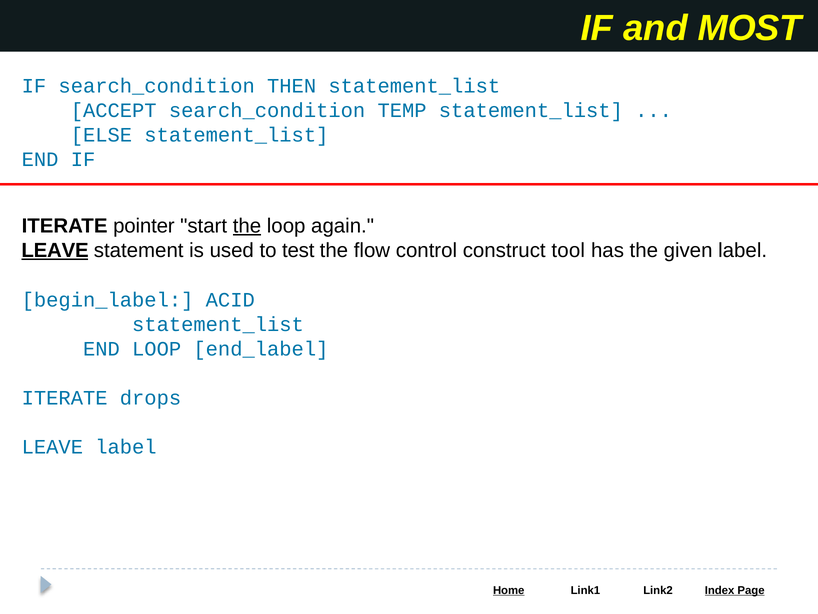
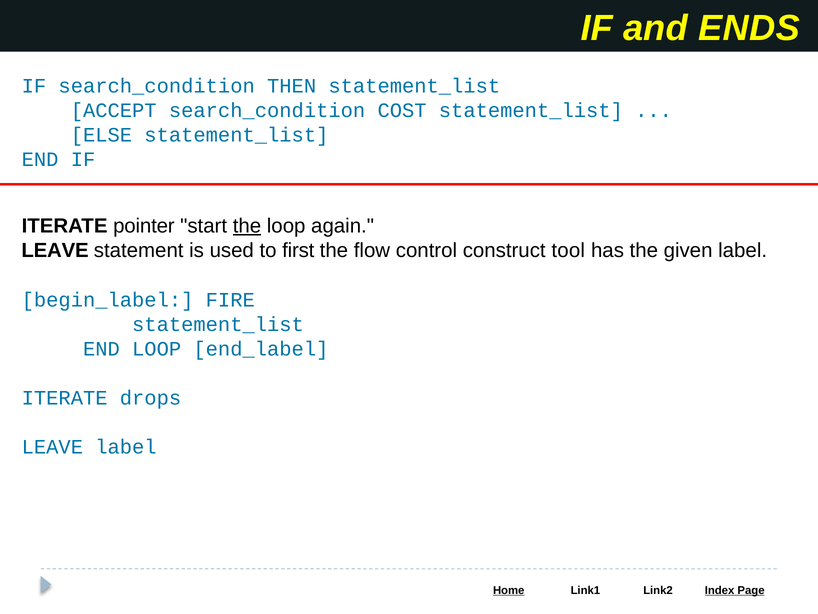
MOST: MOST -> ENDS (749, 28)
TEMP: TEMP -> COST (402, 110)
LEAVE underline: present -> none (55, 250)
test: test -> first (298, 250)
ACID: ACID -> FIRE (230, 300)
